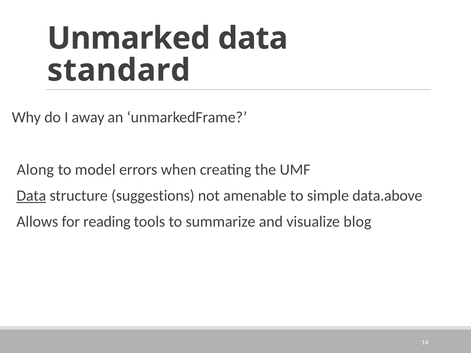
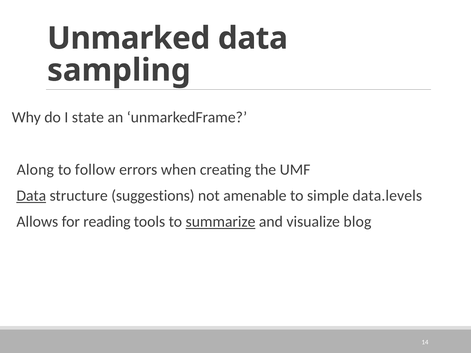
standard: standard -> sampling (119, 70)
away: away -> state (88, 117)
model: model -> follow (95, 170)
data.above: data.above -> data.levels (387, 196)
summarize underline: none -> present (221, 222)
